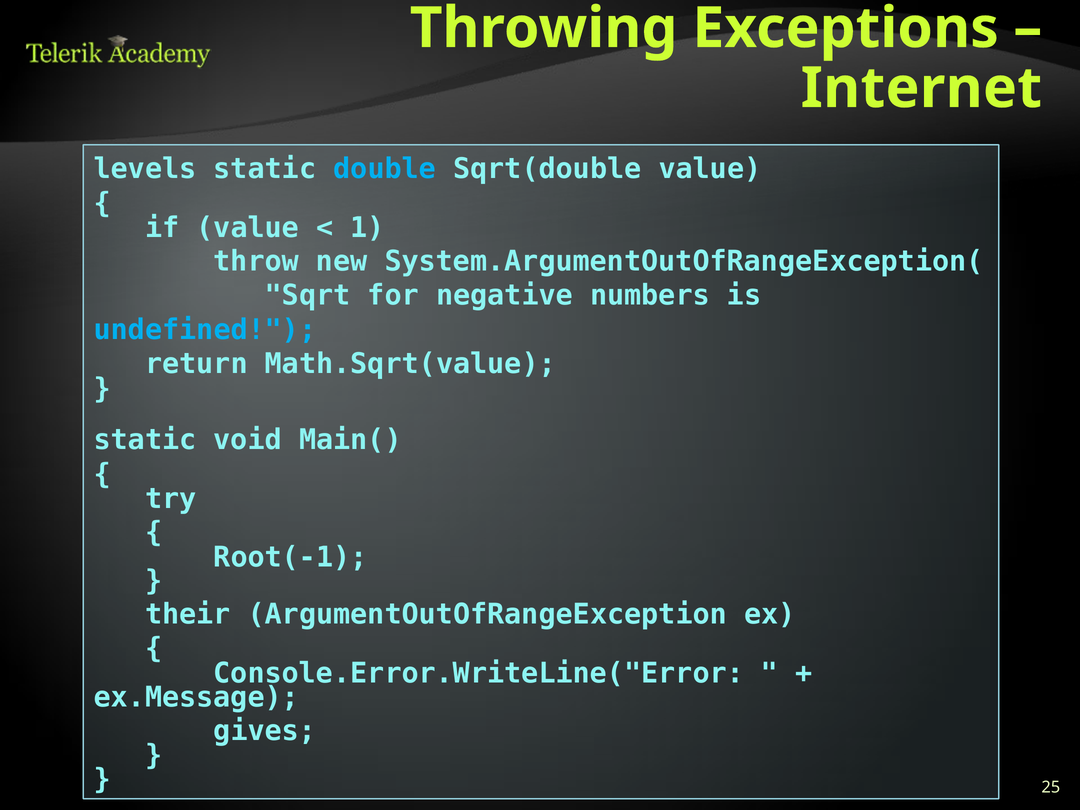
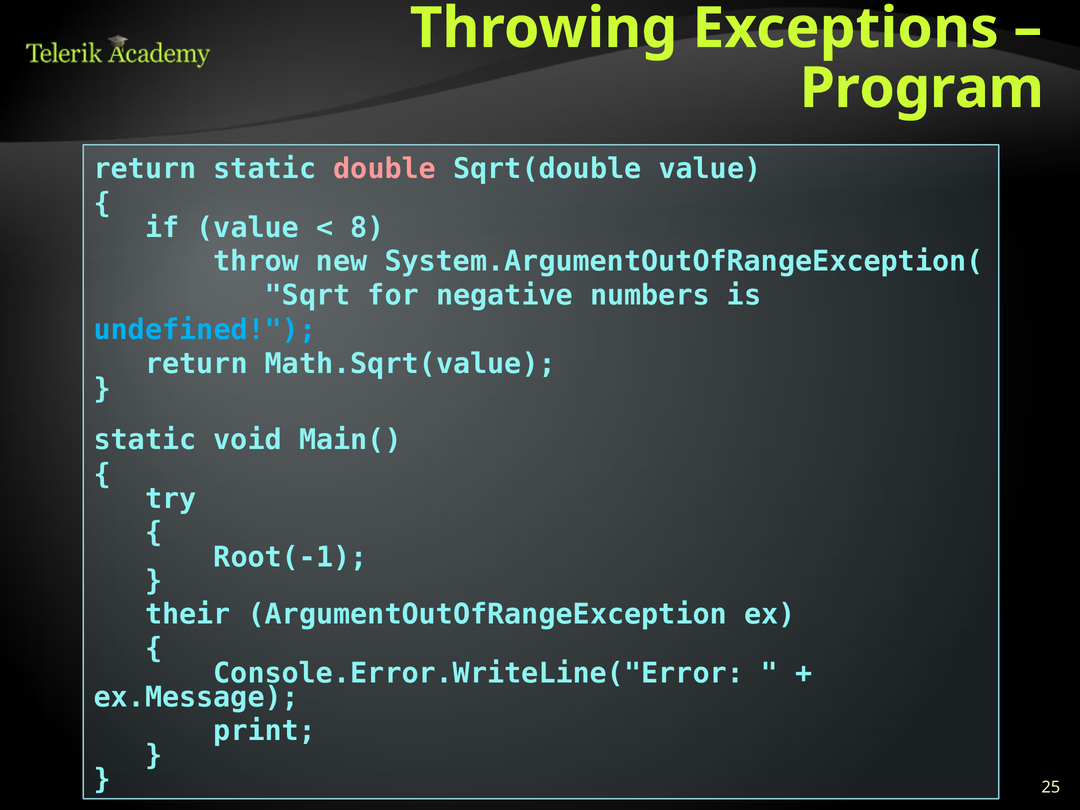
Internet: Internet -> Program (922, 88)
levels: levels -> return (145, 169)
double colour: light blue -> pink (385, 169)
1: 1 -> 8 (367, 228)
gives: gives -> print (265, 731)
